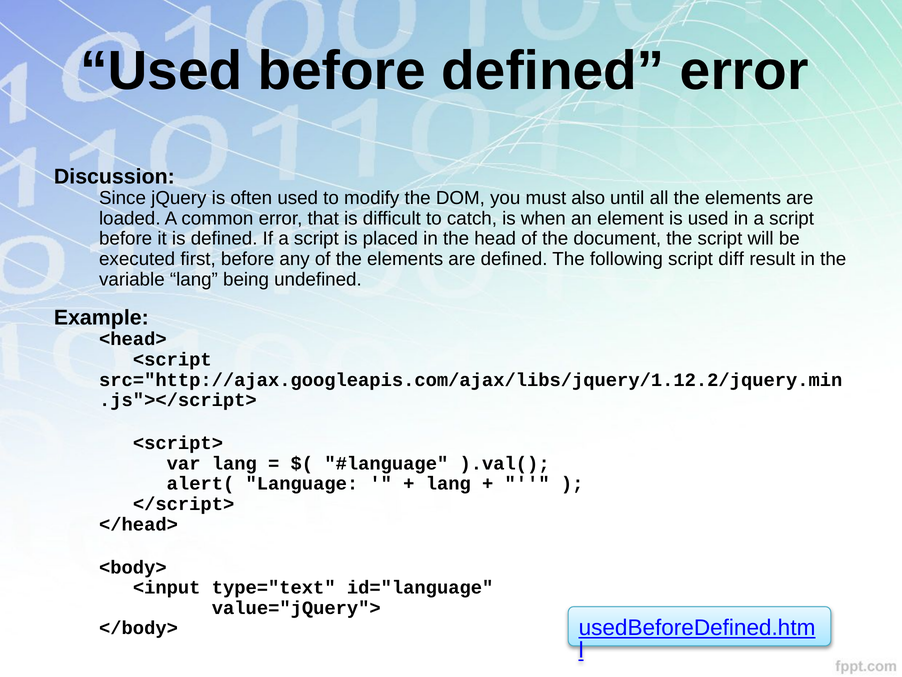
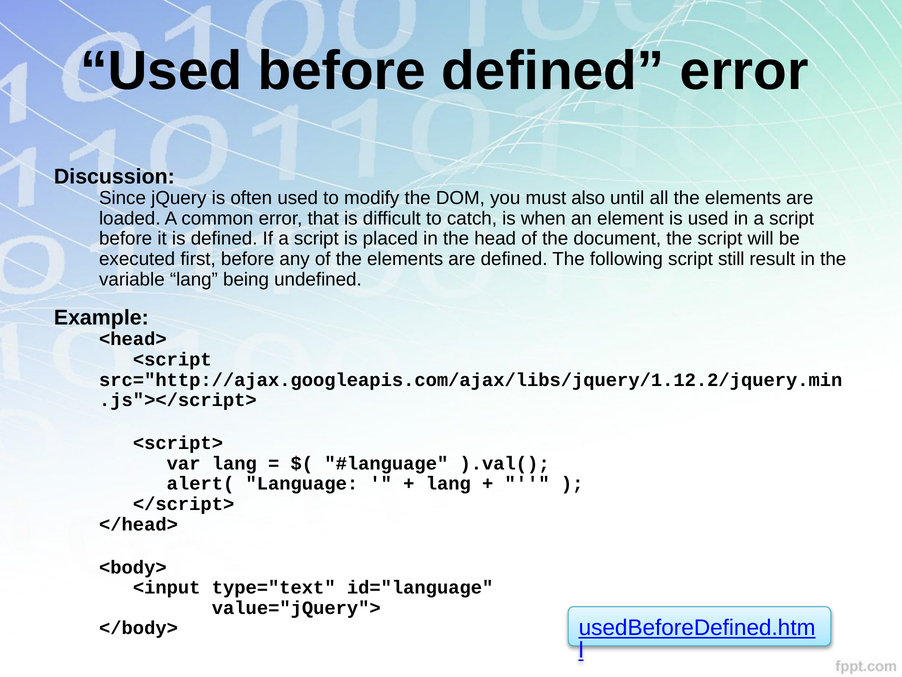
diff: diff -> still (731, 259)
